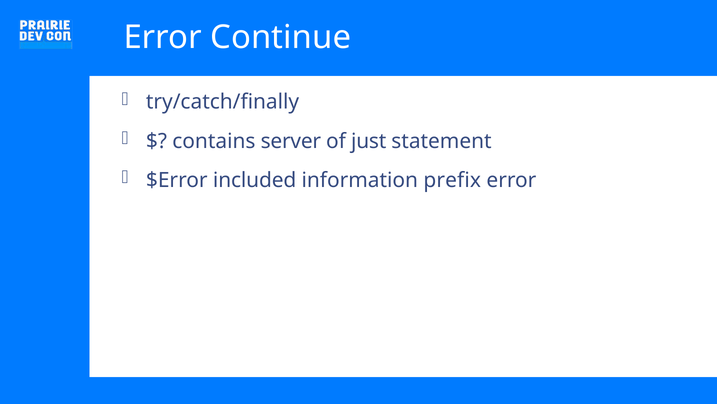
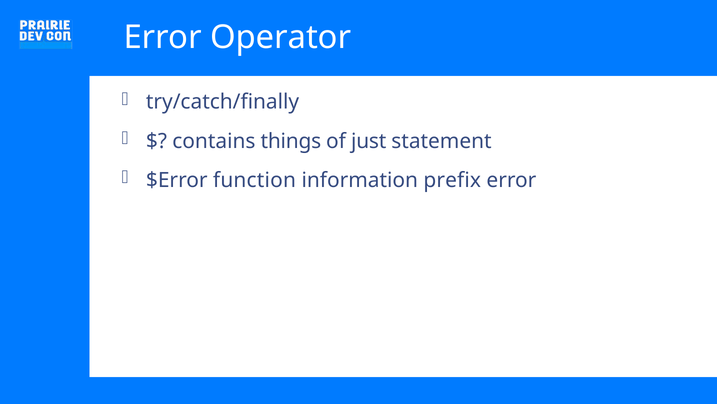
Continue: Continue -> Operator (281, 38)
server: server -> things (291, 141)
included: included -> function (254, 180)
